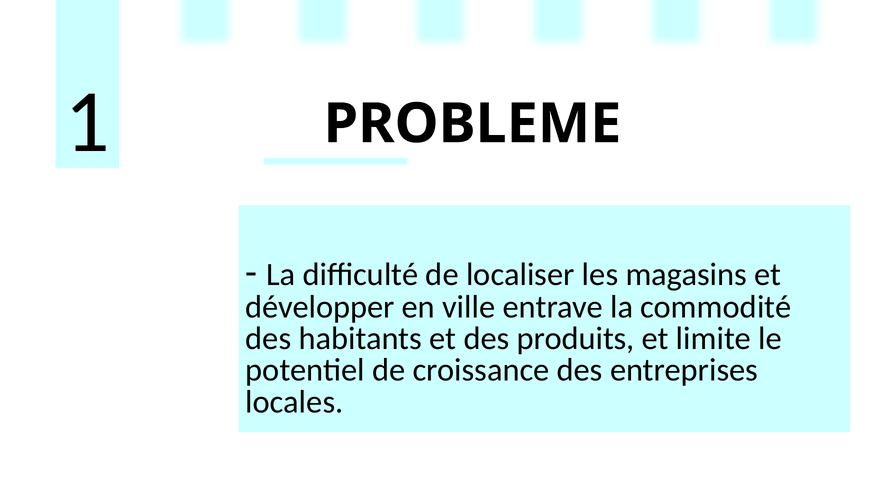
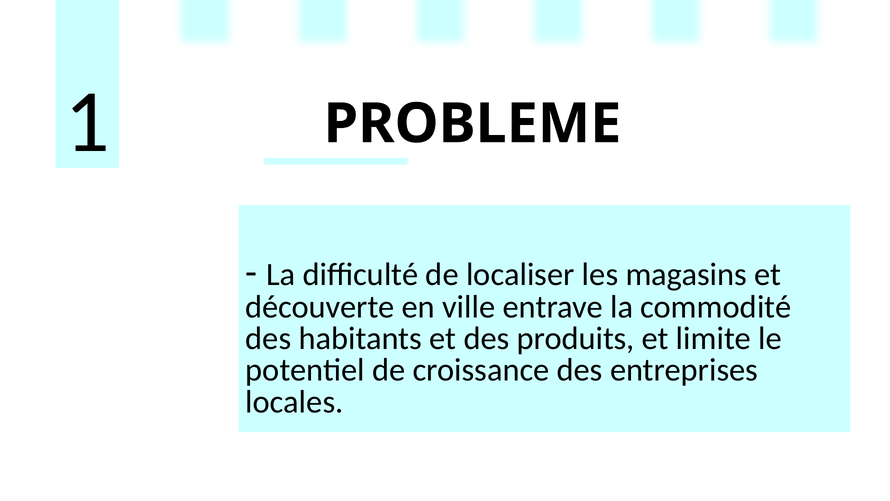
développer: développer -> découverte (320, 307)
